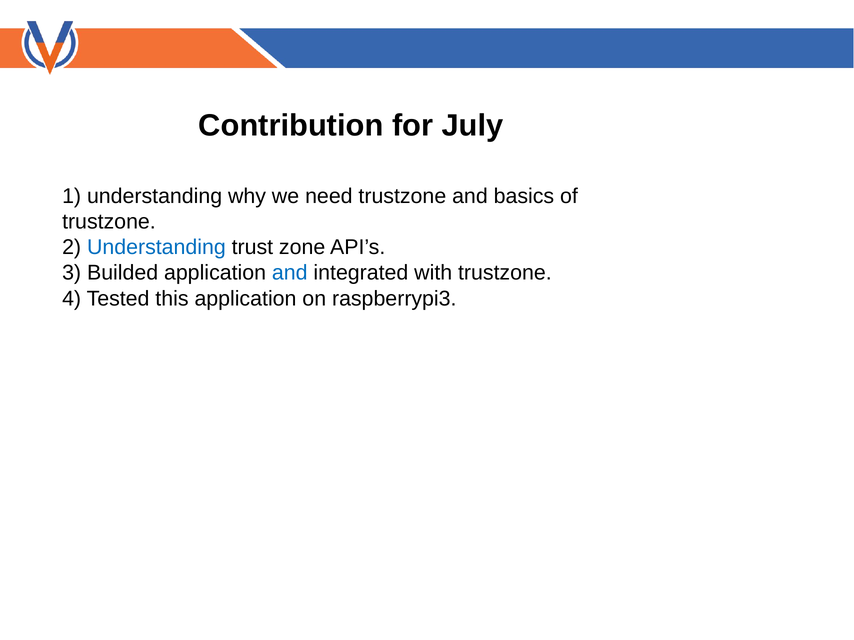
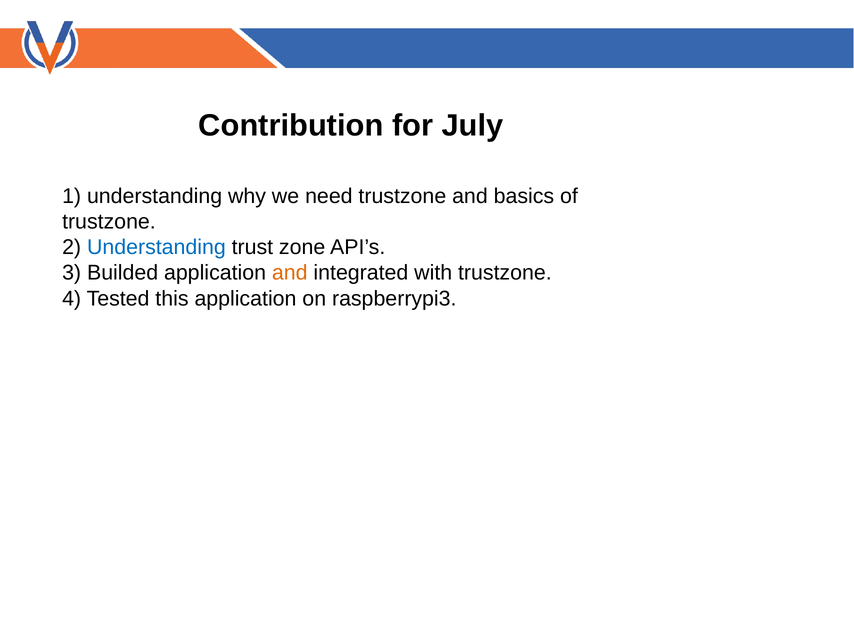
and colour: blue -> orange (290, 273)
